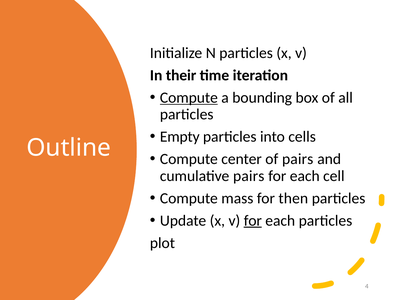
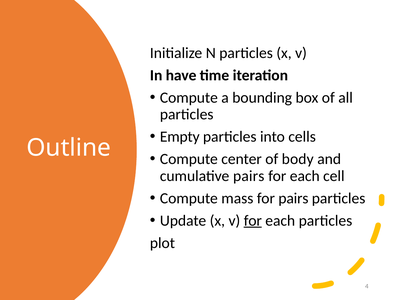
their: their -> have (181, 75)
Compute underline: present -> none (189, 98)
of pairs: pairs -> body (298, 159)
for then: then -> pairs (293, 198)
